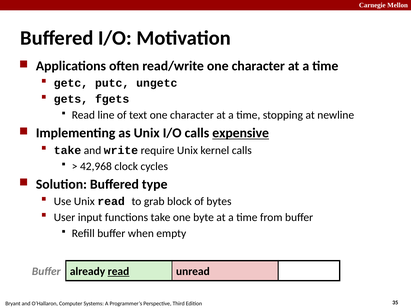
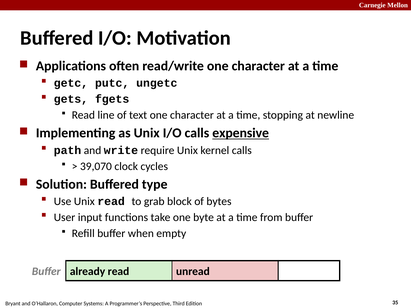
take: take -> path (68, 150)
42,968: 42,968 -> 39,070 (96, 166)
read underline: present -> none (118, 272)
